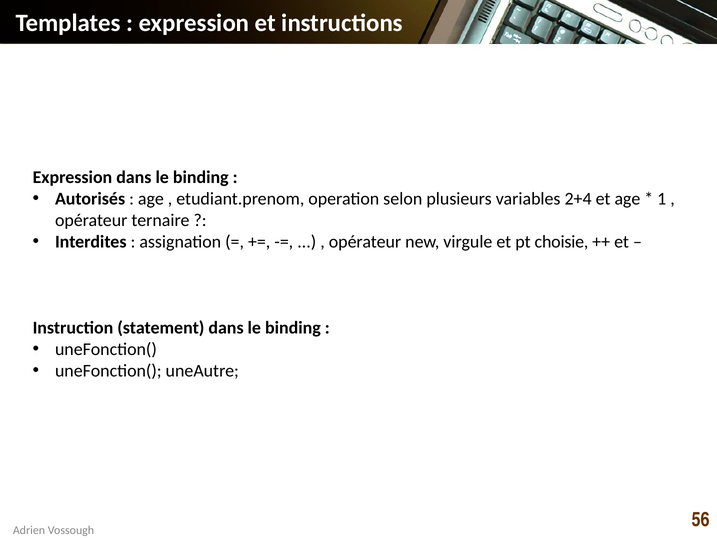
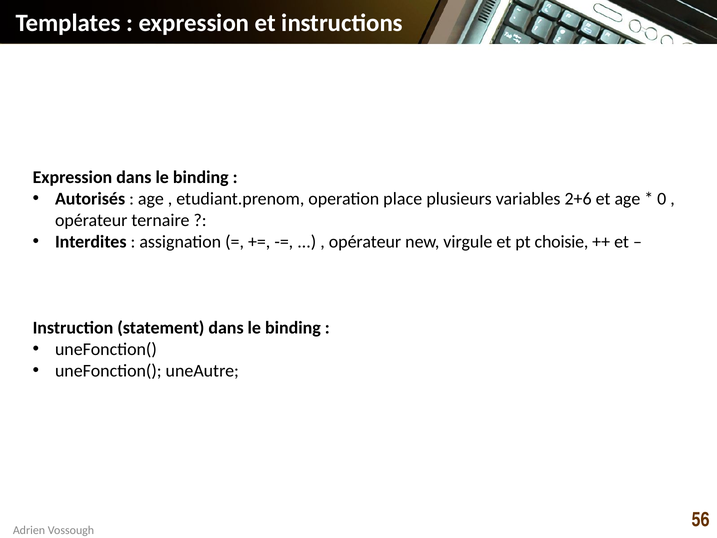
selon: selon -> place (403, 199)
2+4: 2+4 -> 2+6 (578, 199)
1: 1 -> 0 (662, 199)
